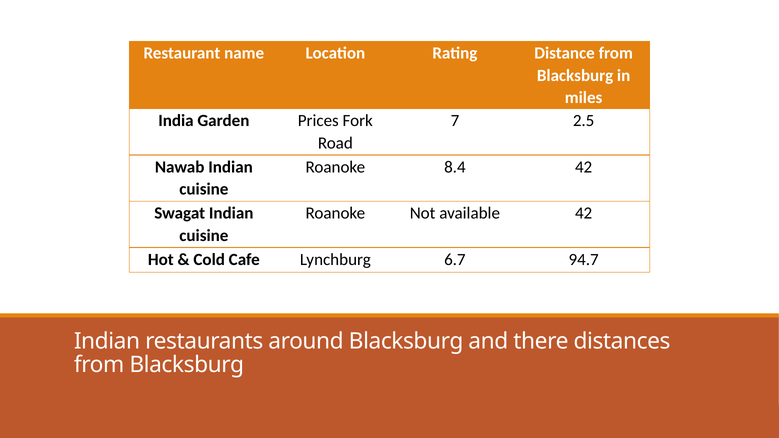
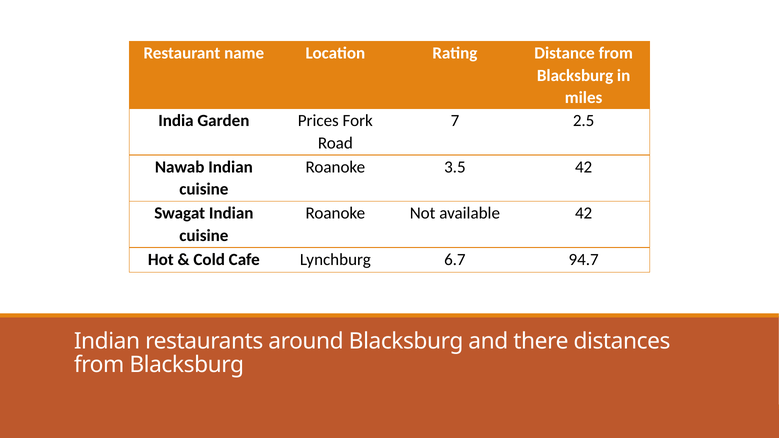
8.4: 8.4 -> 3.5 (455, 167)
